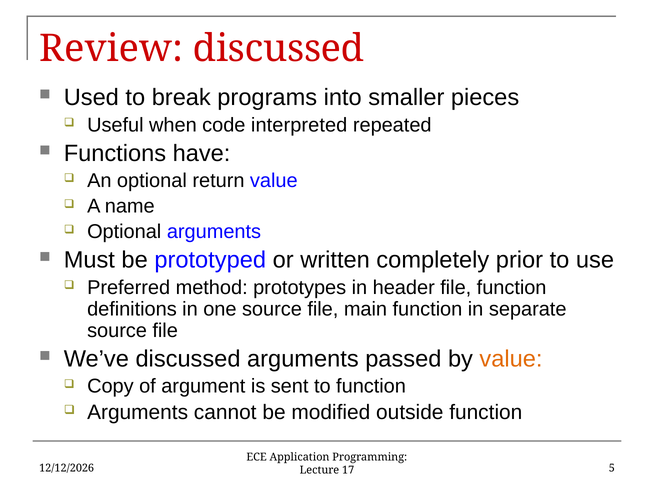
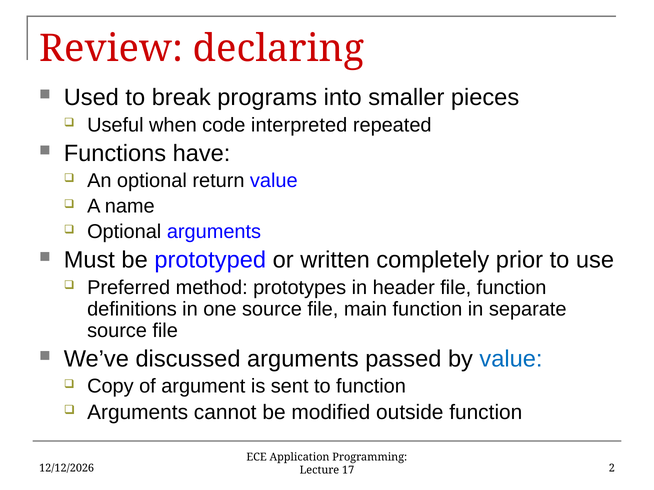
Review discussed: discussed -> declaring (279, 49)
value colour: orange -> blue (511, 359)
5: 5 -> 2 (612, 468)
